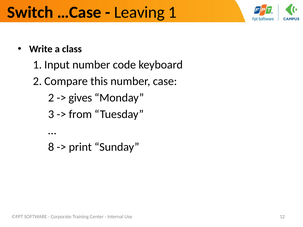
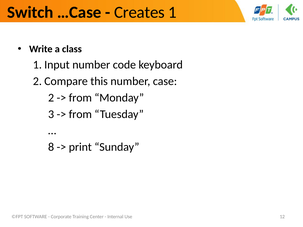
Leaving: Leaving -> Creates (139, 12)
gives: gives -> from (80, 98)
